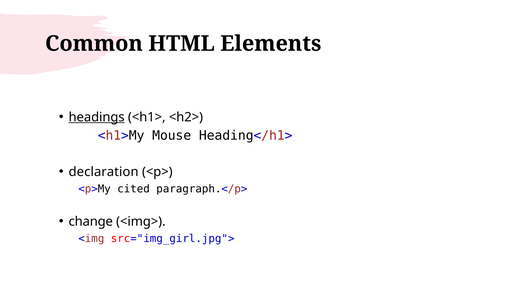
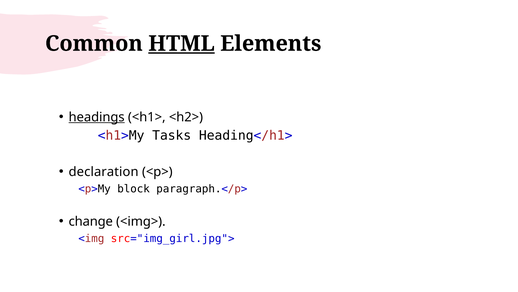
HTML underline: none -> present (182, 44)
Mouse: Mouse -> Tasks (172, 135)
cited: cited -> block (134, 188)
